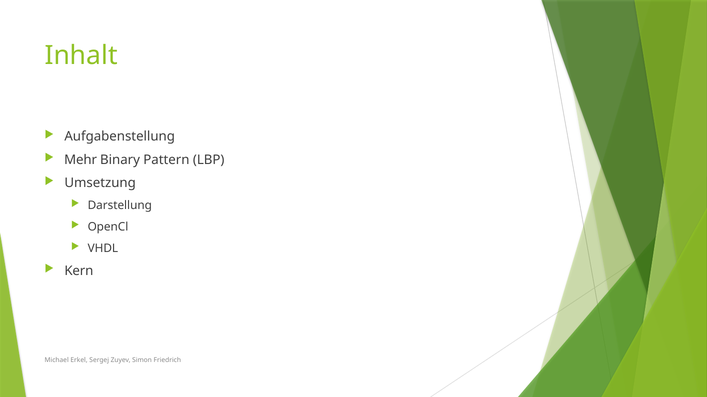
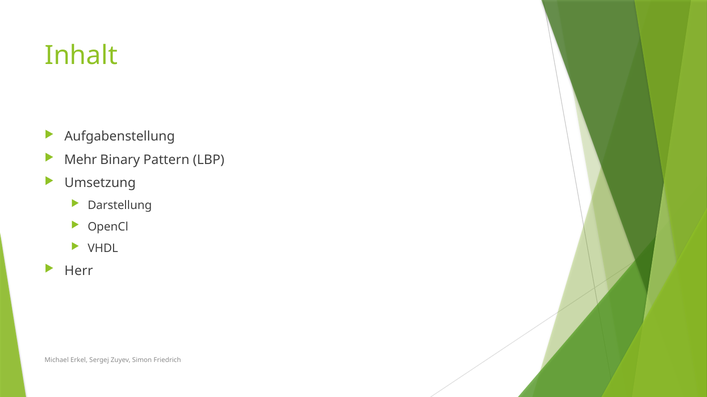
Kern: Kern -> Herr (79, 271)
